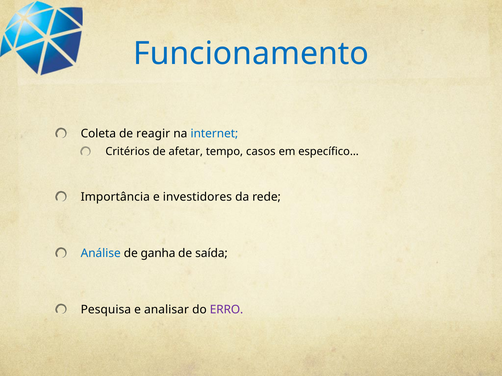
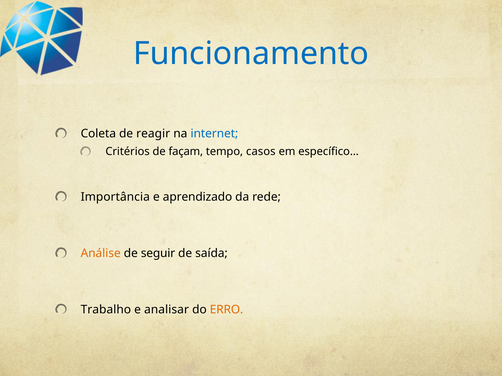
afetar: afetar -> façam (186, 152)
investidores: investidores -> aprendizado (198, 197)
Análise colour: blue -> orange (101, 254)
ganha: ganha -> seguir (158, 254)
Pesquisa: Pesquisa -> Trabalho (106, 310)
ERRO colour: purple -> orange (227, 310)
